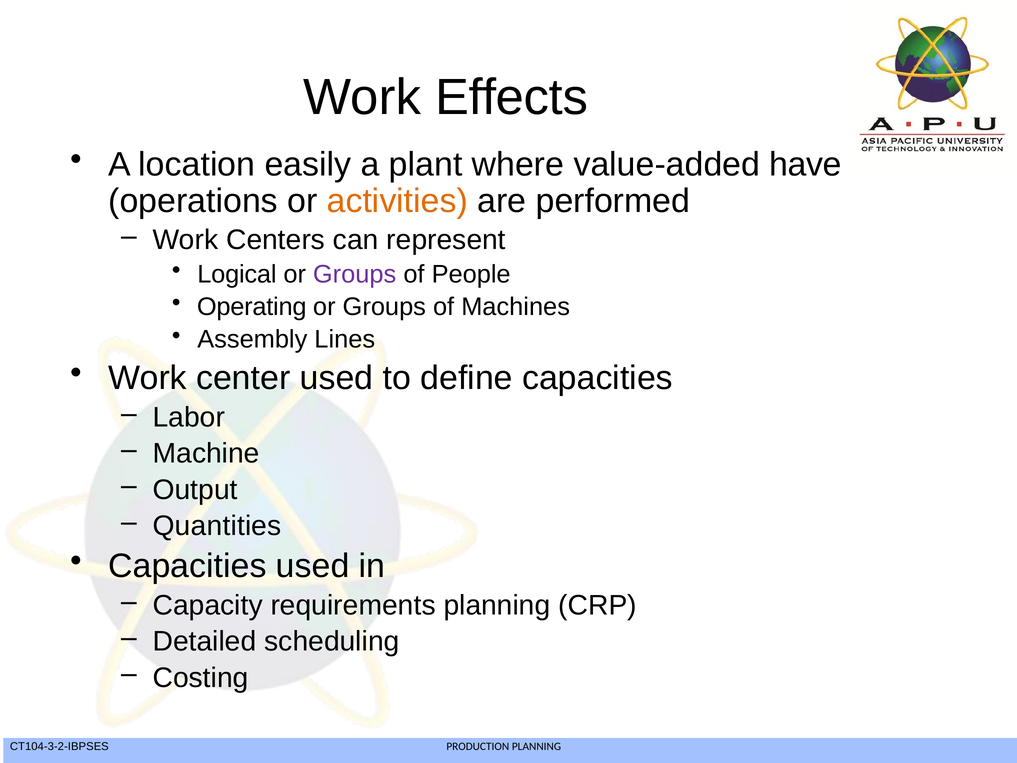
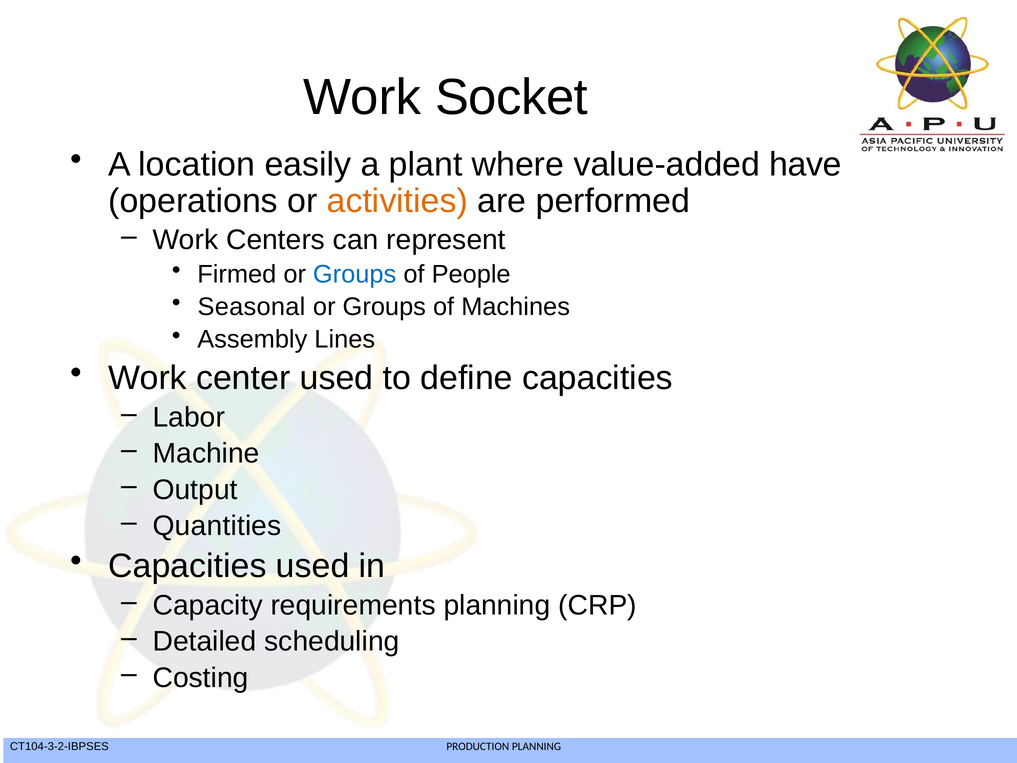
Effects: Effects -> Socket (512, 98)
Logical: Logical -> Firmed (237, 274)
Groups colour: purple -> blue (355, 274)
Operating: Operating -> Seasonal (251, 307)
